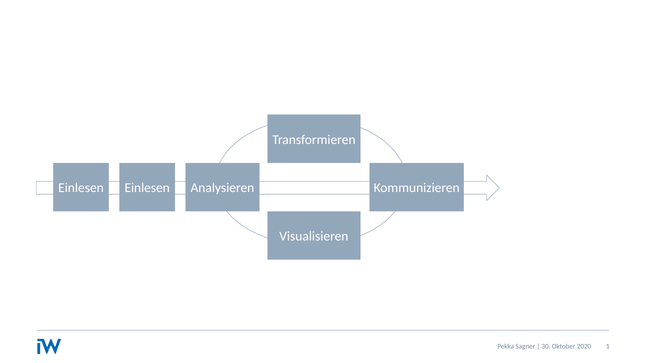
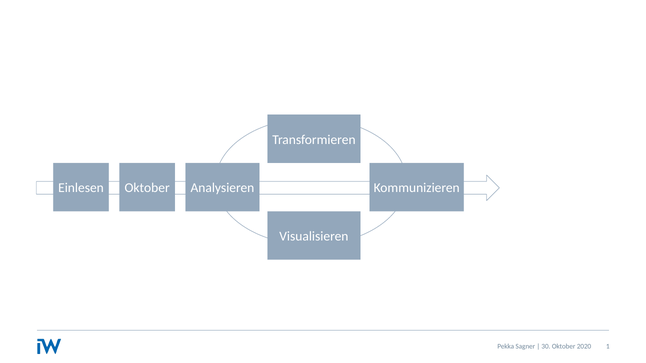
Einlesen Einlesen: Einlesen -> Oktober (147, 188)
